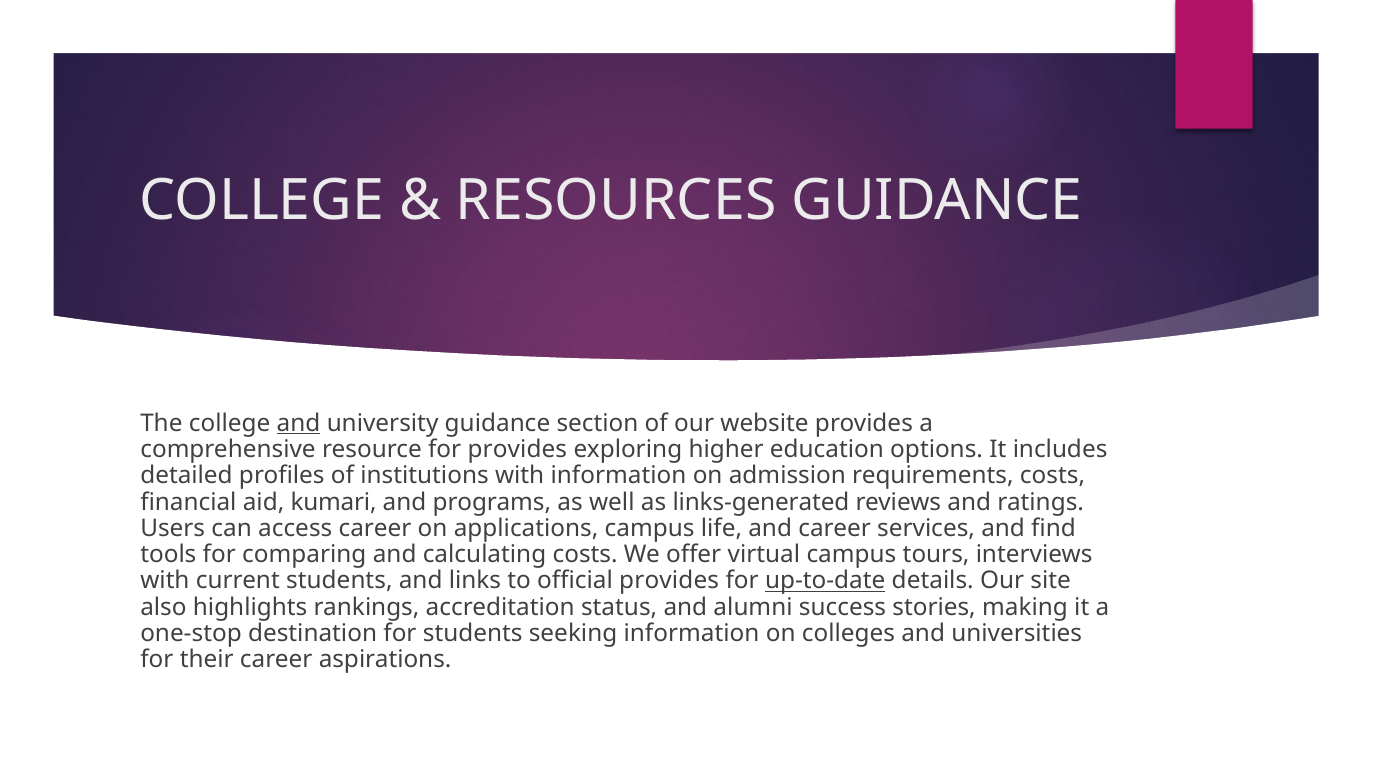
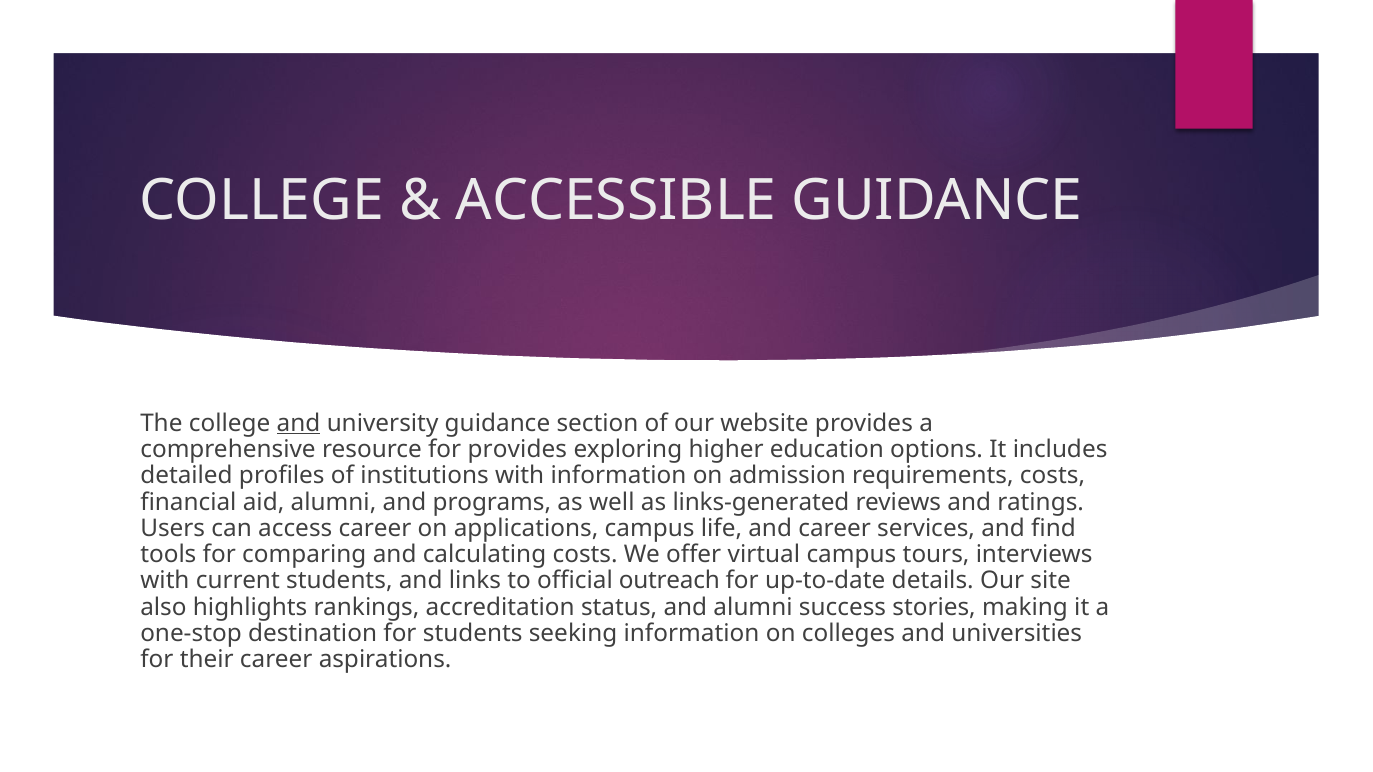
RESOURCES: RESOURCES -> ACCESSIBLE (616, 201)
aid kumari: kumari -> alumni (333, 502)
official provides: provides -> outreach (669, 581)
up-to-date underline: present -> none (825, 581)
